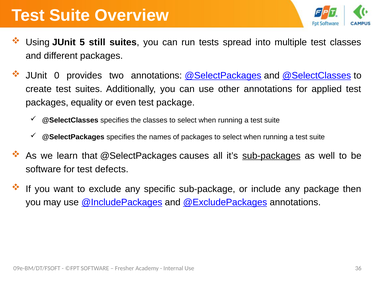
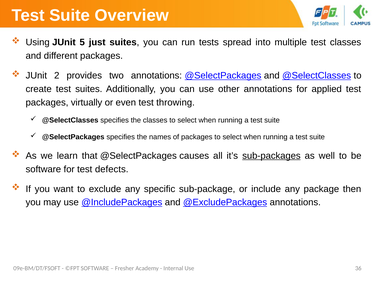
still: still -> just (97, 42)
0: 0 -> 2 (57, 76)
equality: equality -> virtually (87, 103)
test package: package -> throwing (176, 103)
